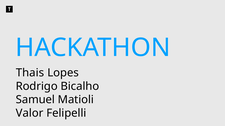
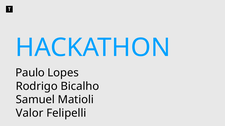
Thais: Thais -> Paulo (30, 73)
